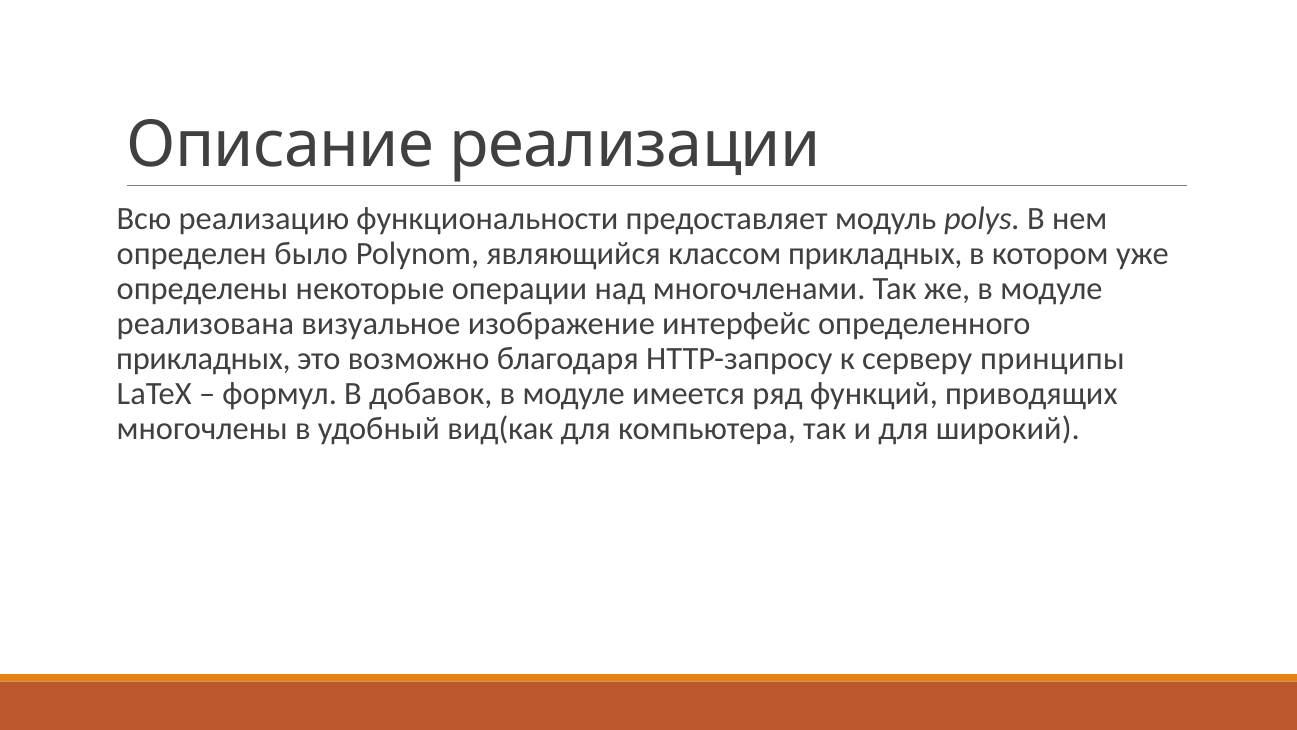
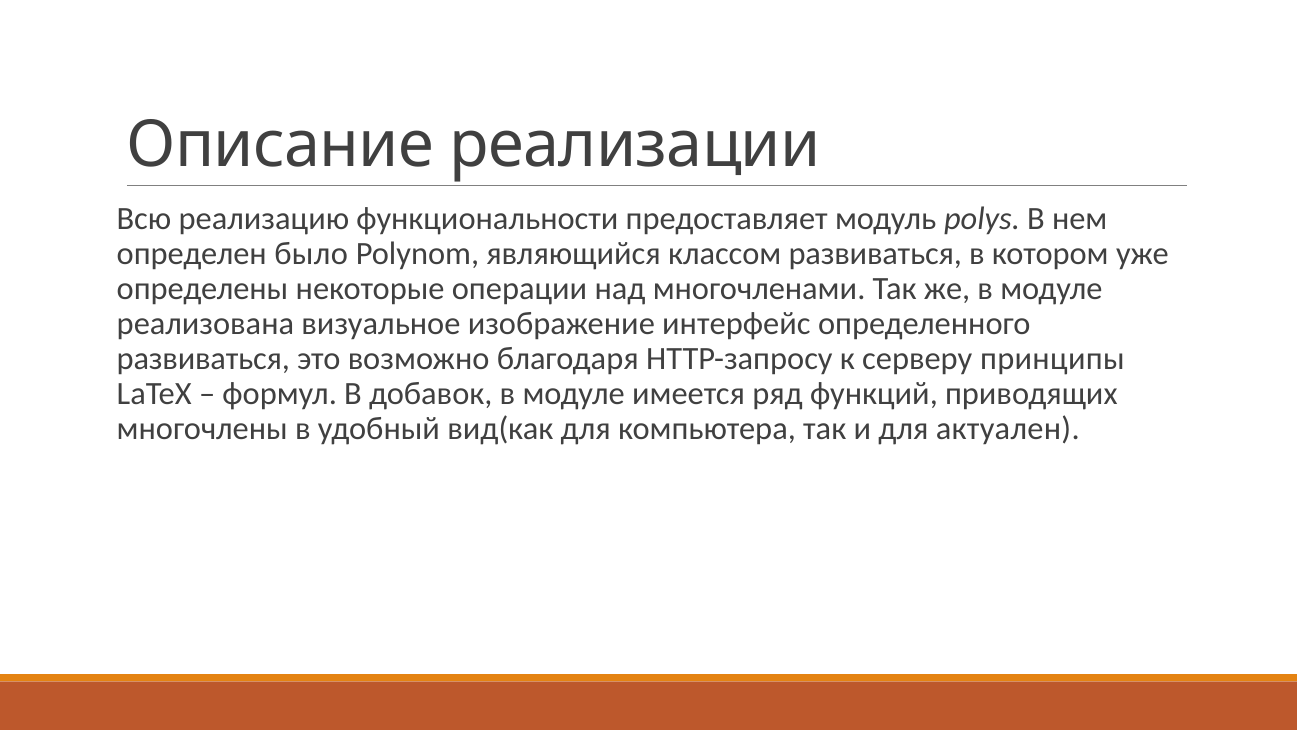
классом прикладных: прикладных -> развиваться (875, 254)
прикладных: прикладных -> развиваться (203, 359)
широкий: широкий -> актуален (1008, 429)
